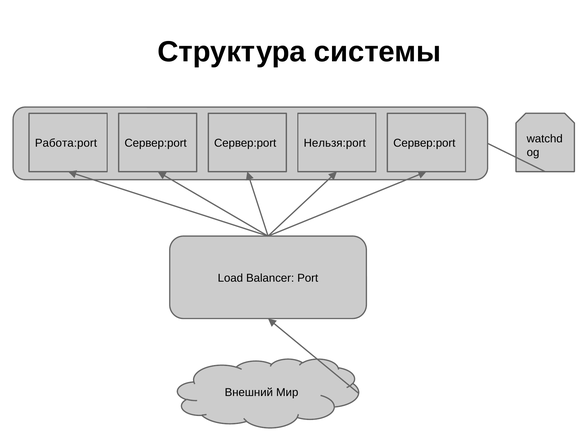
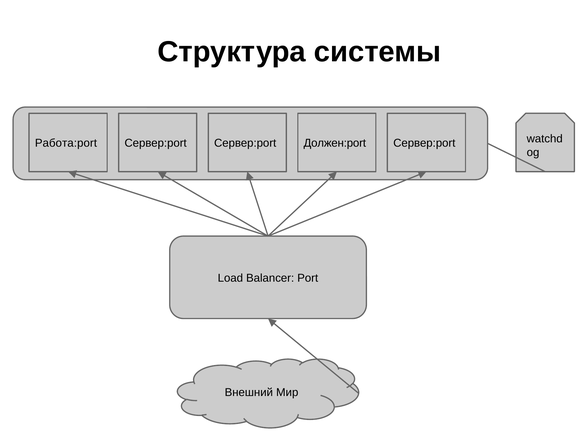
Нельзя:port: Нельзя:port -> Должен:port (335, 143)
